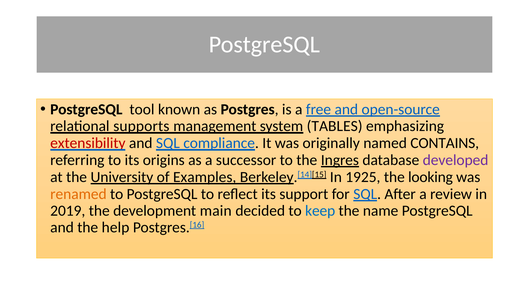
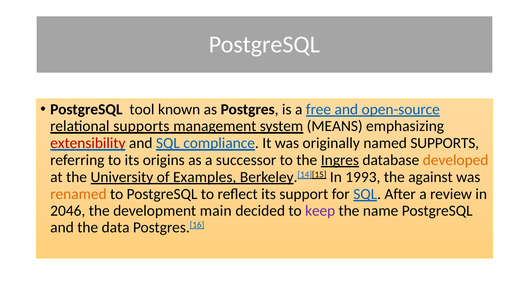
TABLES: TABLES -> MEANS (335, 126)
named CONTAINS: CONTAINS -> SUPPORTS (445, 143)
developed colour: purple -> orange (456, 160)
1925: 1925 -> 1993 (363, 177)
looking: looking -> against (430, 177)
2019: 2019 -> 2046 (68, 211)
keep colour: blue -> purple (320, 211)
help: help -> data (116, 228)
